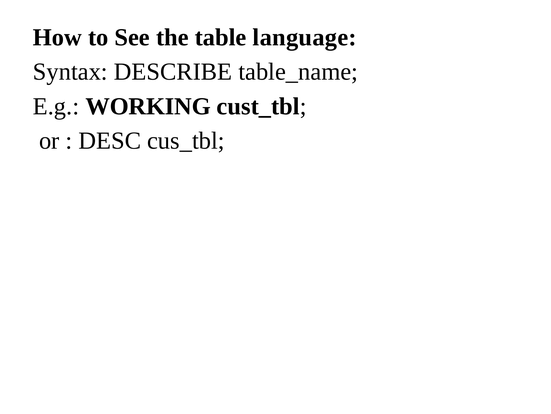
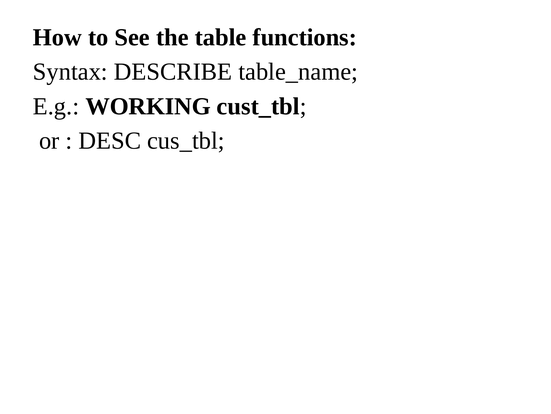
language: language -> functions (305, 37)
